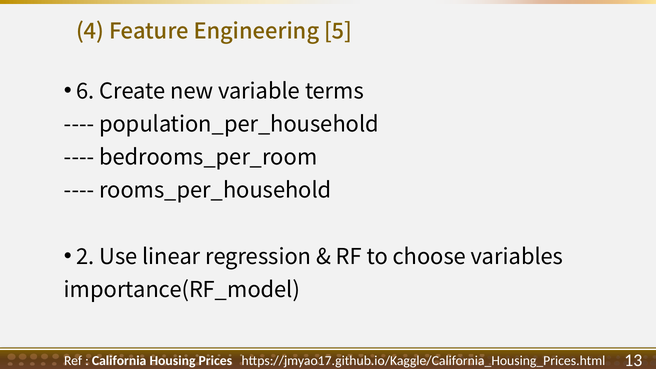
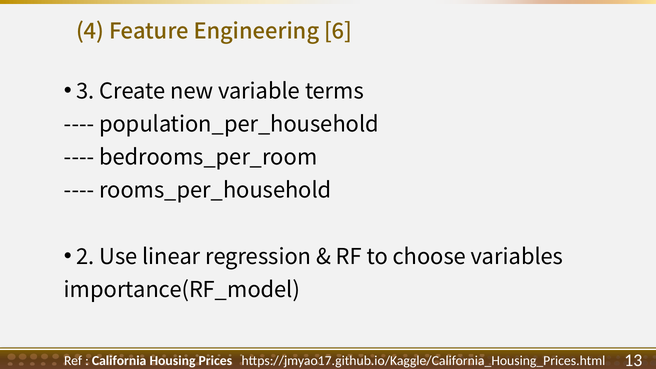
5: 5 -> 6 (338, 31)
6: 6 -> 3 (85, 91)
